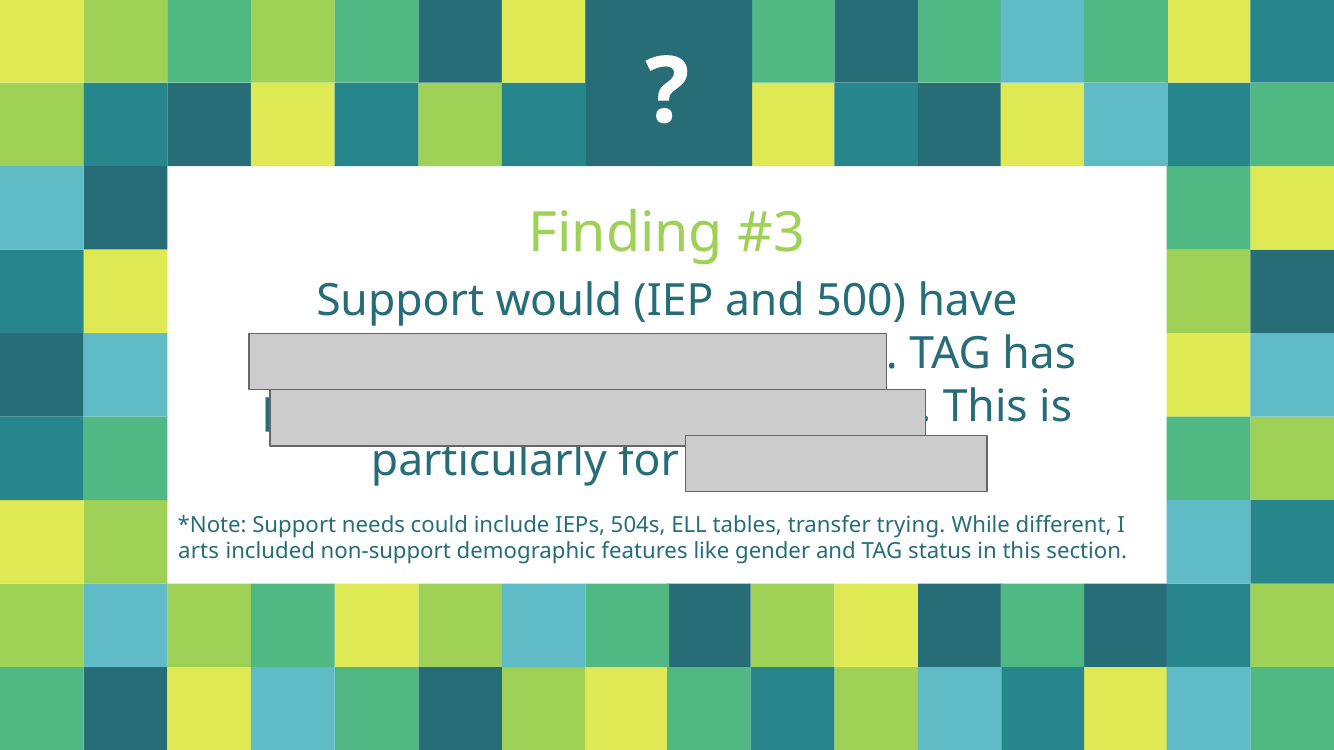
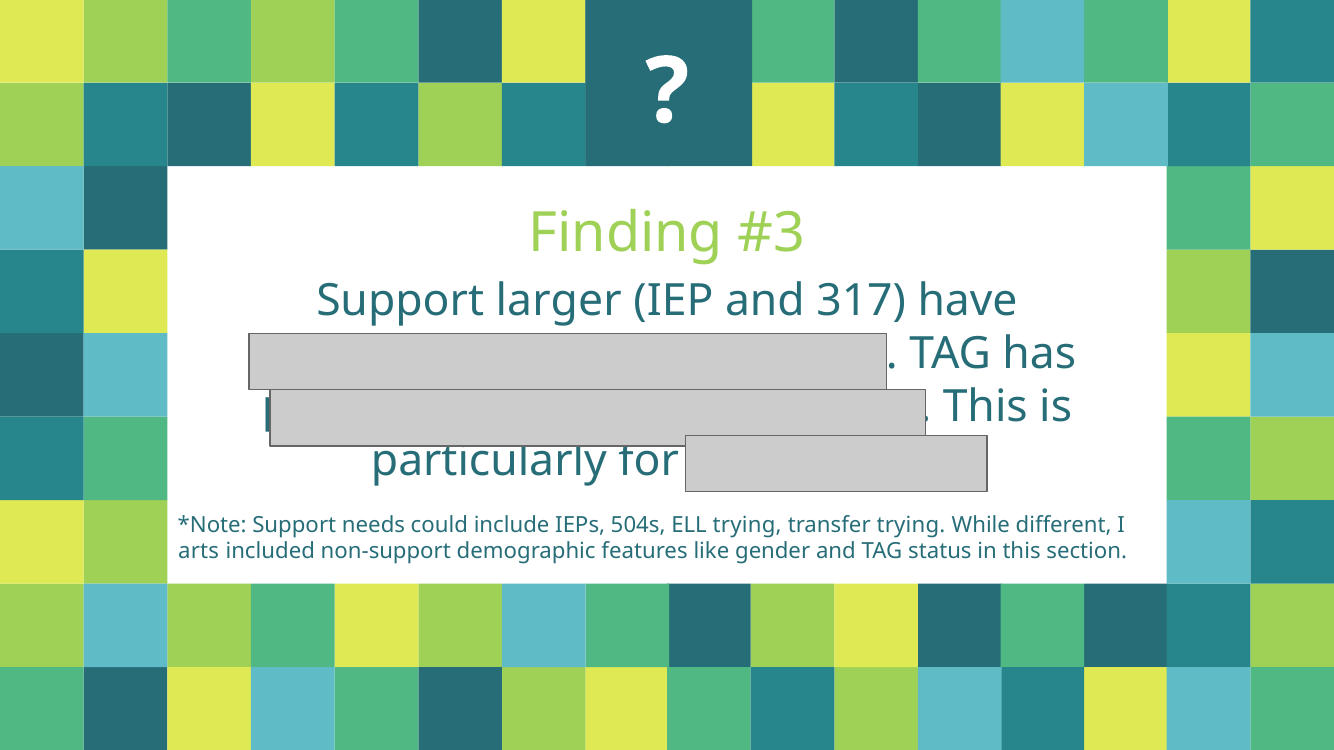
would: would -> larger (559, 301)
500: 500 -> 317 (861, 301)
ELL tables: tables -> trying (747, 525)
